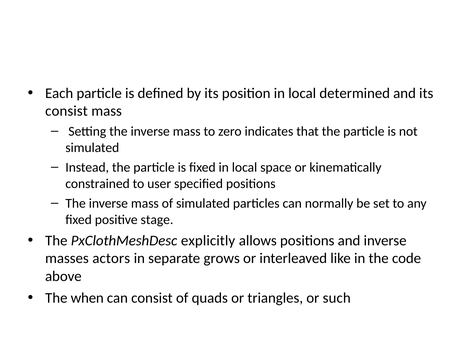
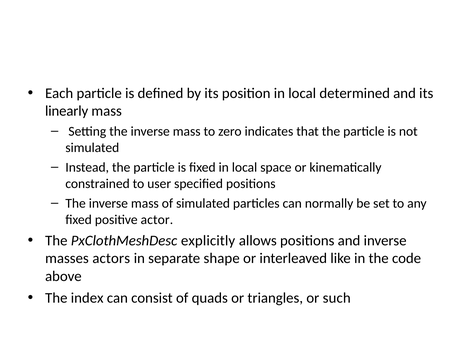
consist: consist -> linearly (67, 111)
stage: stage -> actor (157, 220)
grows: grows -> shape (222, 259)
when: when -> index (87, 298)
